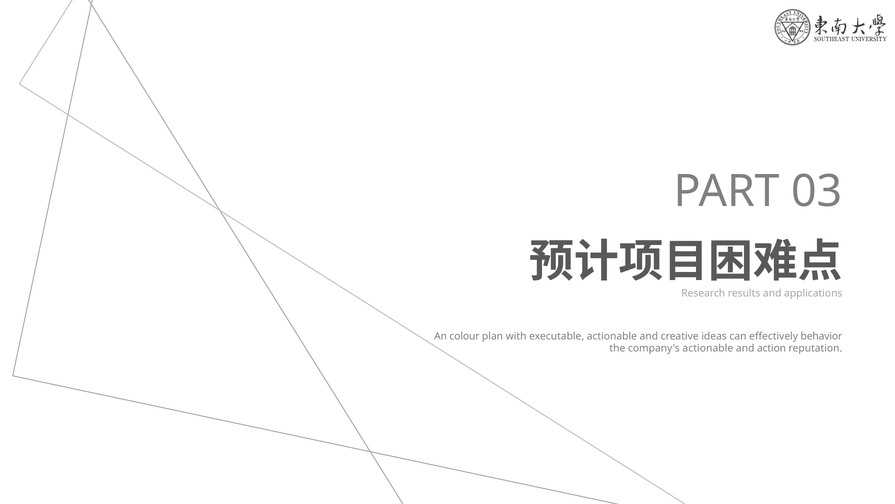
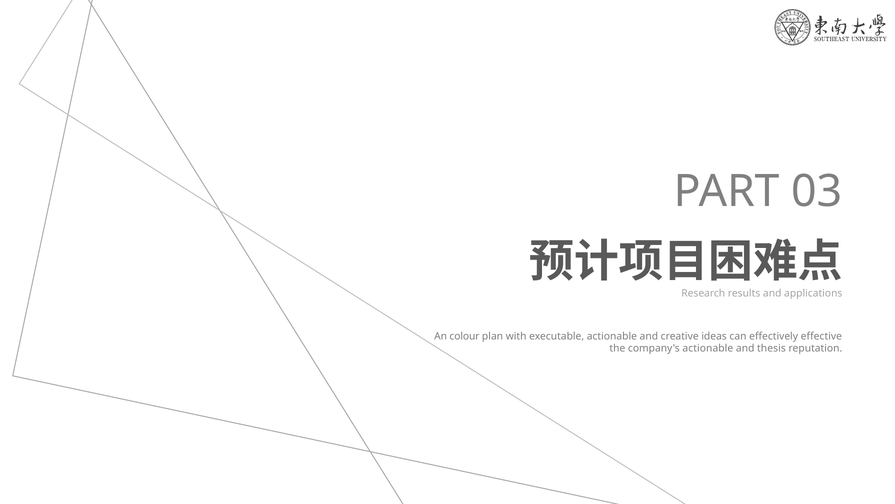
behavior: behavior -> effective (821, 336)
action: action -> thesis (771, 348)
